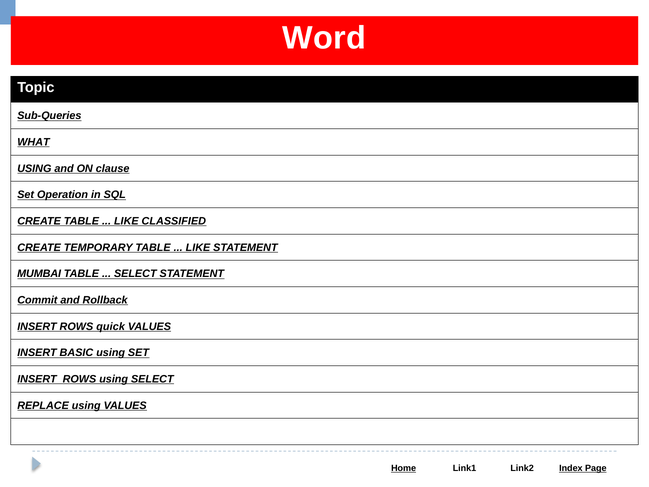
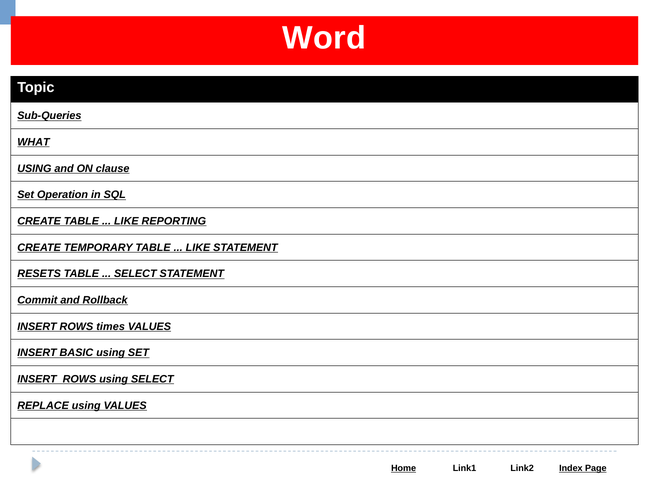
CLASSIFIED: CLASSIFIED -> REPORTING (174, 221)
MUMBAI: MUMBAI -> RESETS (39, 274)
quick: quick -> times (111, 326)
